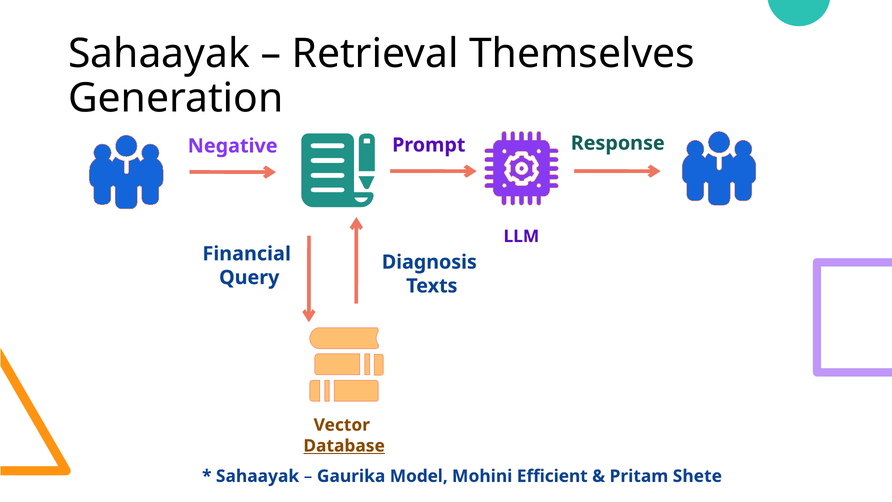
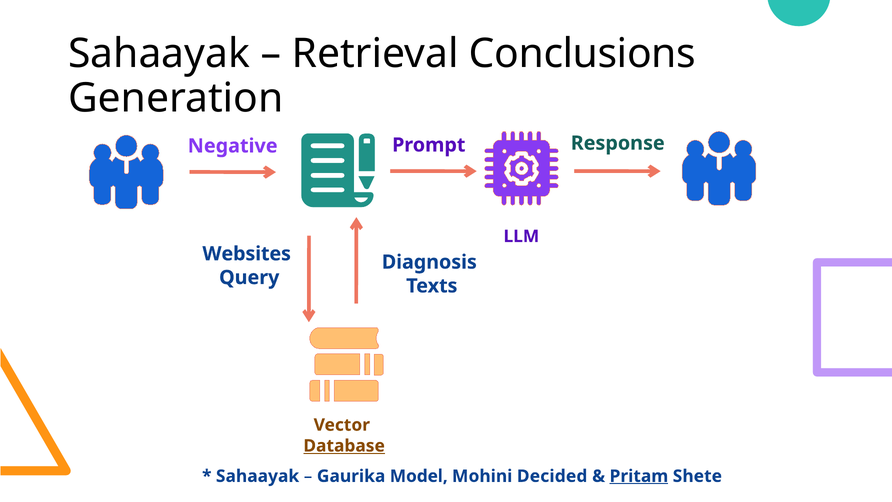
Themselves: Themselves -> Conclusions (582, 54)
Financial: Financial -> Websites (247, 254)
Efficient: Efficient -> Decided (552, 476)
Pritam underline: none -> present (639, 476)
